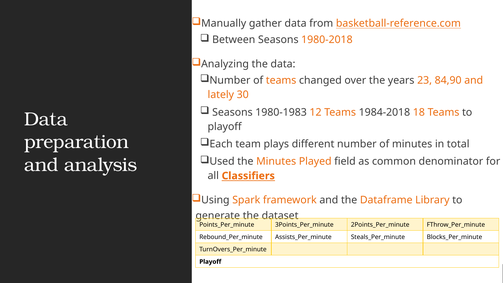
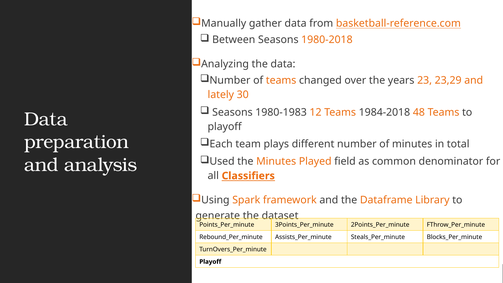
84,90: 84,90 -> 23,29 (448, 80)
18: 18 -> 48 (419, 112)
